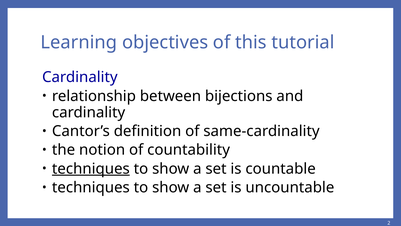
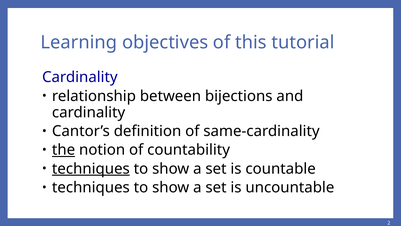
the underline: none -> present (64, 150)
